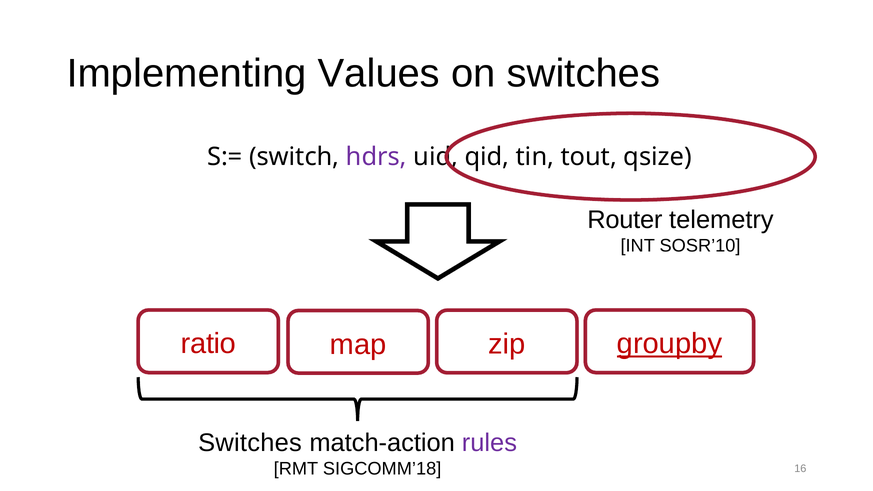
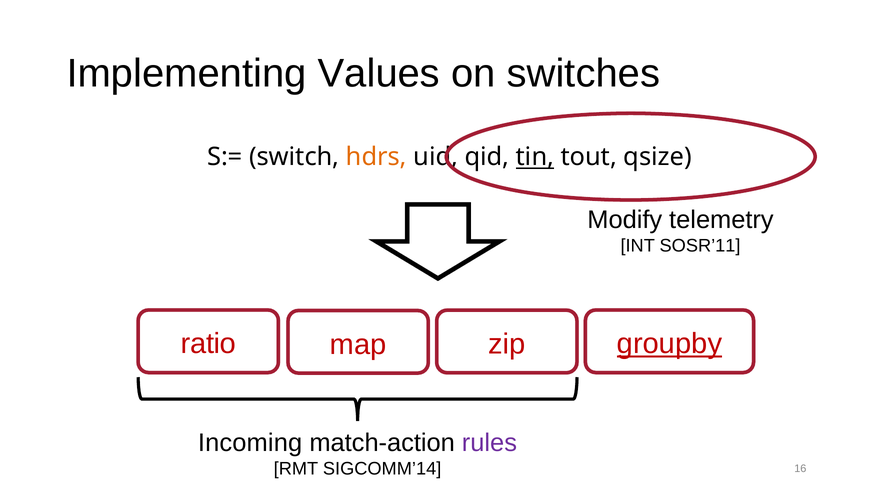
hdrs colour: purple -> orange (376, 157)
tin underline: none -> present (535, 157)
Router: Router -> Modify (625, 220)
SOSR’10: SOSR’10 -> SOSR’11 (700, 246)
Switches: Switches -> Incoming (250, 443)
SIGCOMM’18: SIGCOMM’18 -> SIGCOMM’14 (382, 469)
